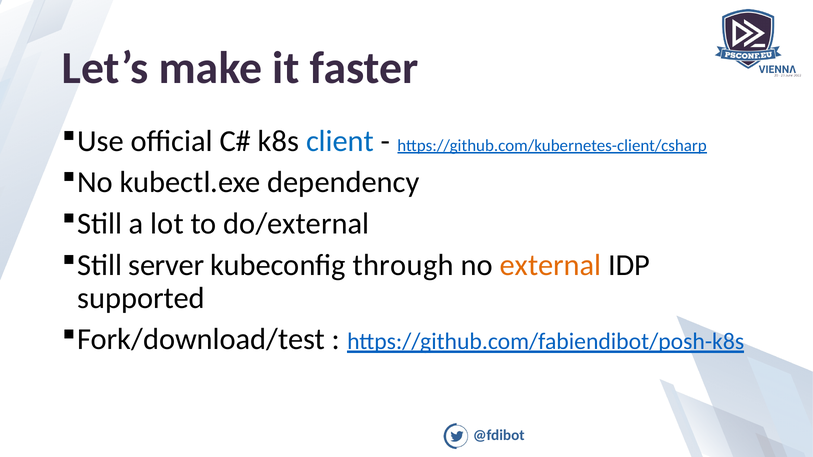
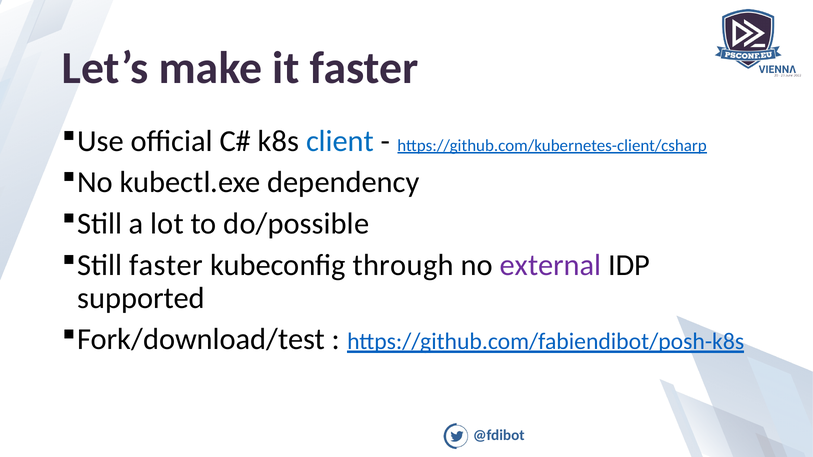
do/external: do/external -> do/possible (296, 224)
Still server: server -> faster (166, 265)
external colour: orange -> purple (551, 265)
